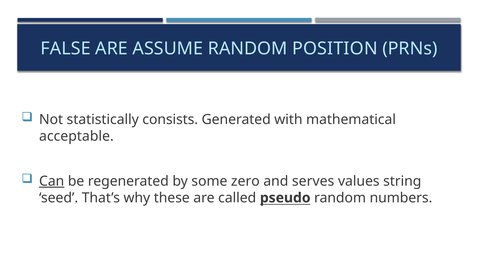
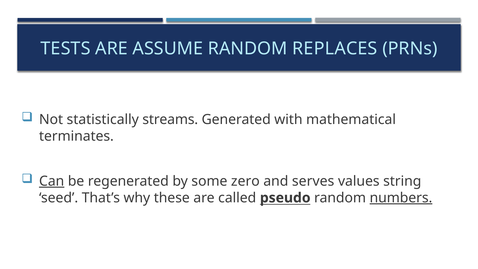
FALSE: FALSE -> TESTS (66, 49)
POSITION: POSITION -> REPLACES (335, 49)
consists: consists -> streams (170, 119)
acceptable: acceptable -> terminates (76, 136)
numbers underline: none -> present (401, 198)
